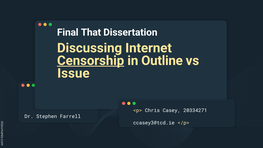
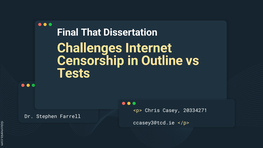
Discussing: Discussing -> Challenges (90, 48)
Censorship underline: present -> none (91, 61)
Issue: Issue -> Tests (74, 73)
